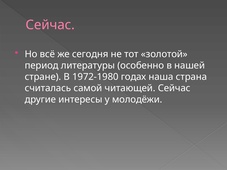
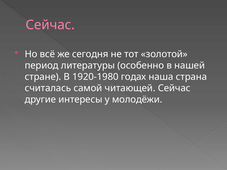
1972-1980: 1972-1980 -> 1920-1980 (95, 77)
